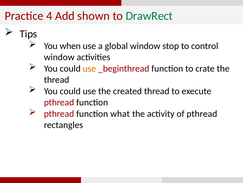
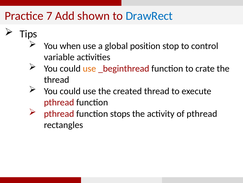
4: 4 -> 7 (49, 16)
DrawRect colour: green -> blue (149, 16)
global window: window -> position (145, 46)
window: window -> variable (59, 57)
what: what -> stops (120, 113)
